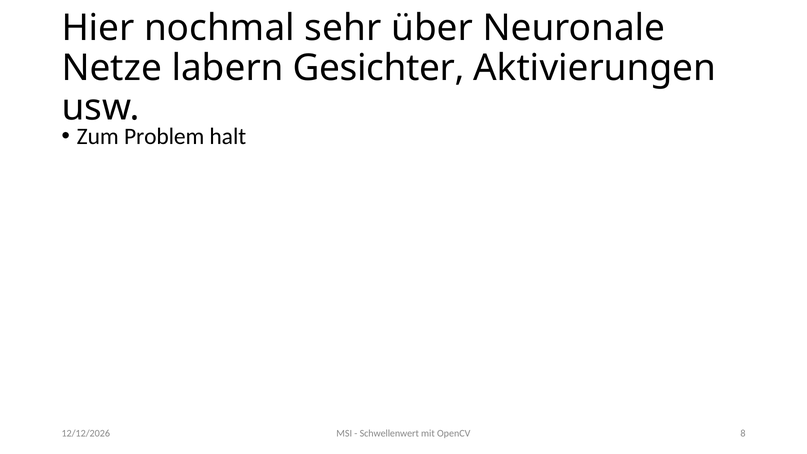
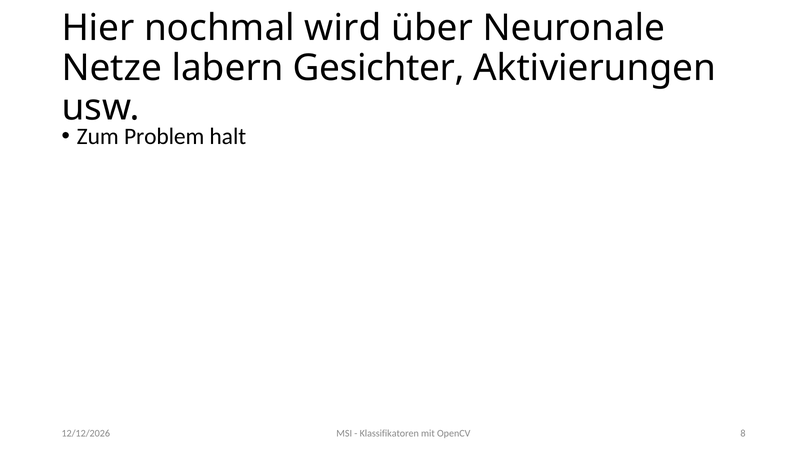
sehr: sehr -> wird (343, 28)
Schwellenwert: Schwellenwert -> Klassifikatoren (389, 433)
